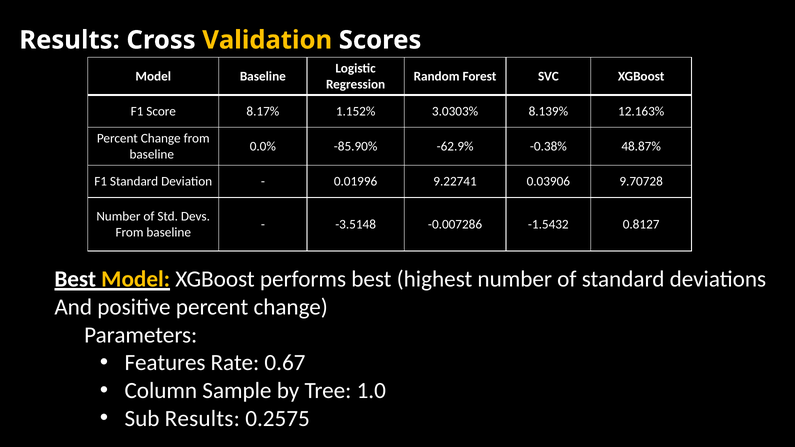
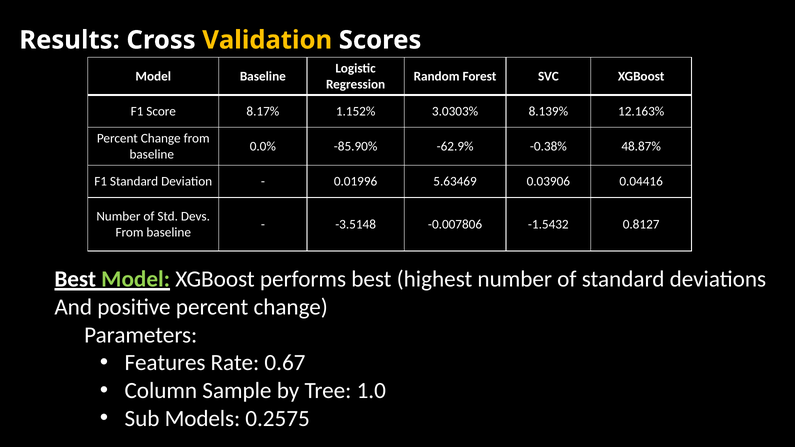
9.22741: 9.22741 -> 5.63469 (455, 182)
9.70728: 9.70728 -> 0.04416 (641, 182)
-0.007286: -0.007286 -> -0.007806 (455, 224)
Model colour: yellow -> light green (136, 279)
Sub Results: Results -> Models (202, 419)
